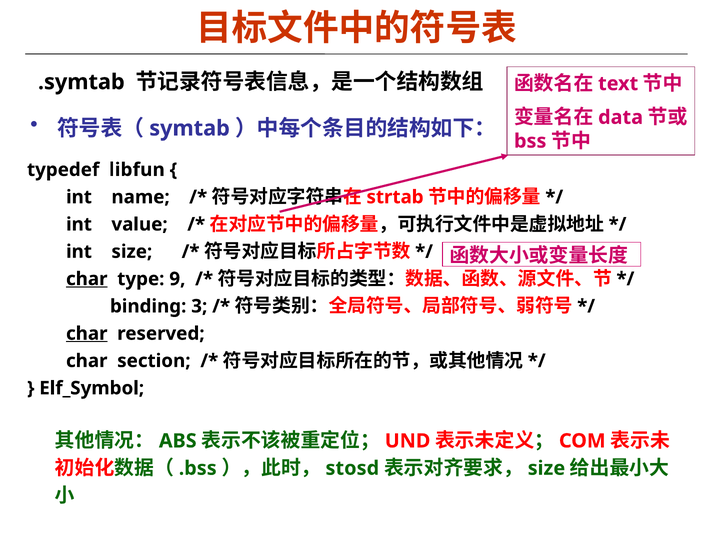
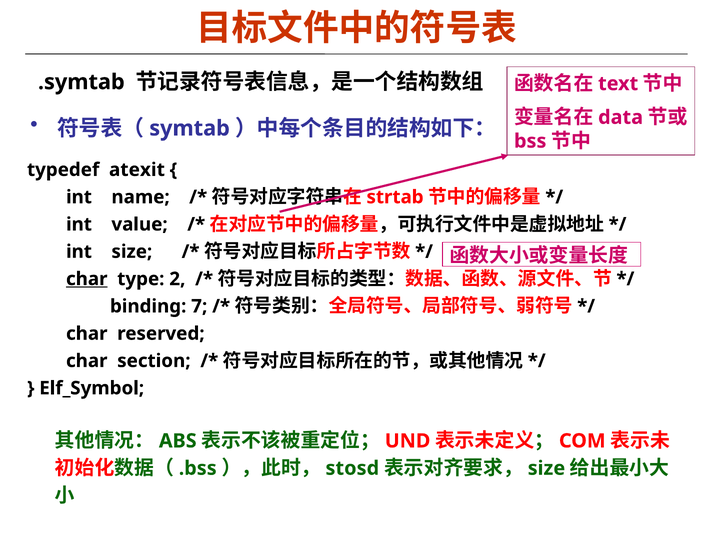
libfun: libfun -> atexit (137, 170)
9: 9 -> 2 (177, 279)
3: 3 -> 7 (199, 306)
char underline: present -> none (87, 333)
